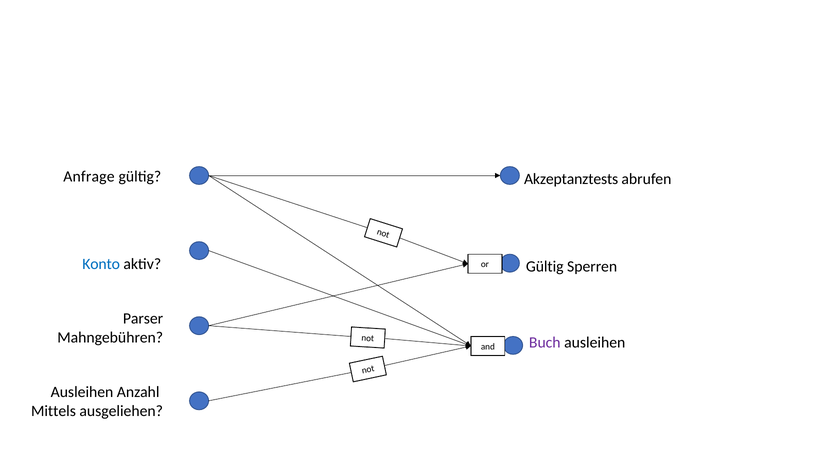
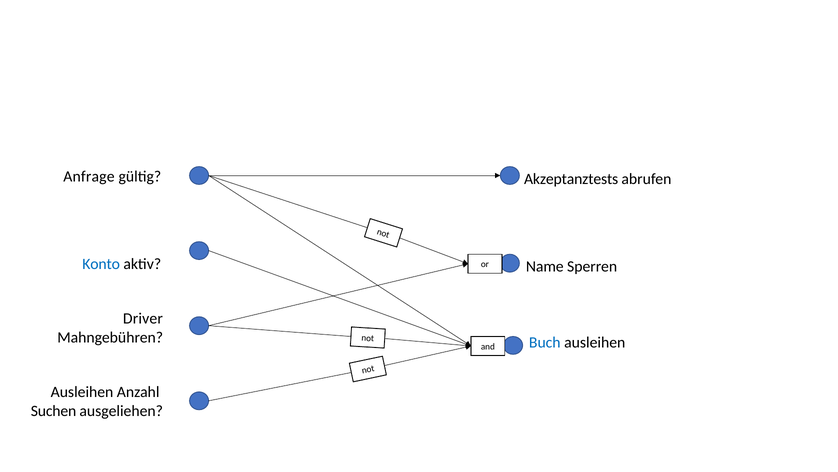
Gültig: Gültig -> Name (545, 266)
Parser: Parser -> Driver (143, 318)
Buch colour: purple -> blue (545, 342)
Mittels: Mittels -> Suchen (54, 411)
